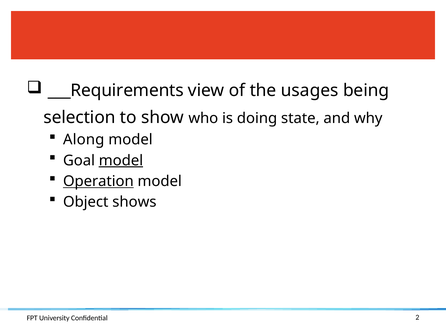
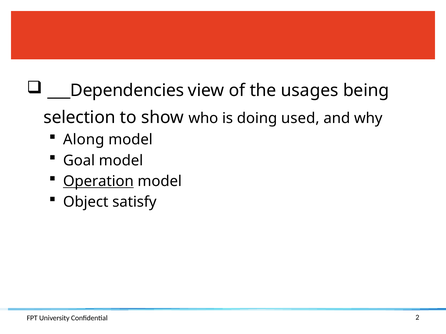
___Requirements: ___Requirements -> ___Dependencies (116, 91)
state: state -> used (300, 119)
model underline: present -> none (121, 161)
shows: shows -> satisfy (134, 202)
